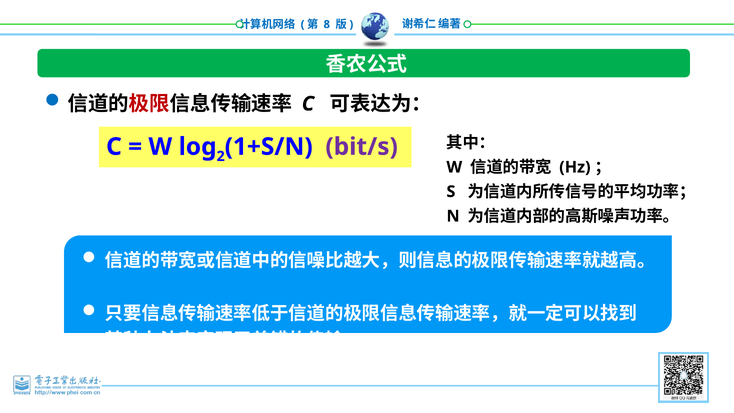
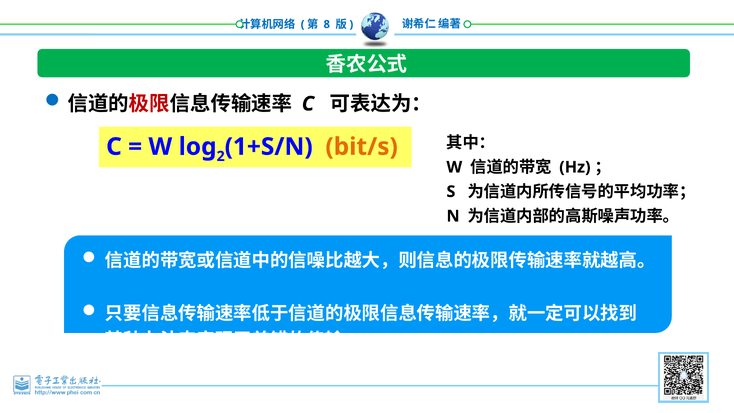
bit/s colour: purple -> orange (362, 147)
